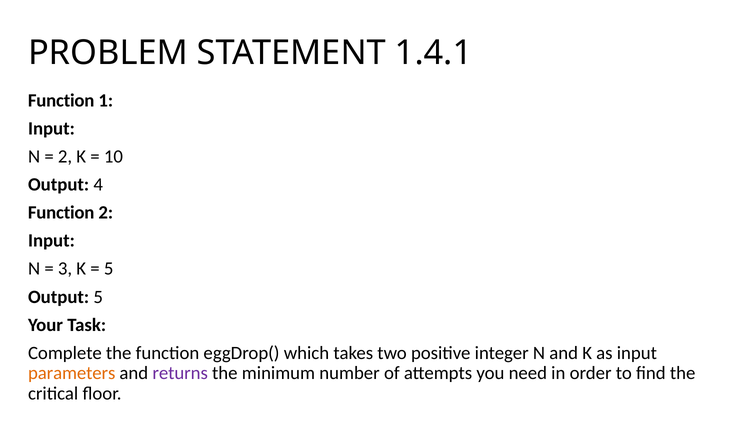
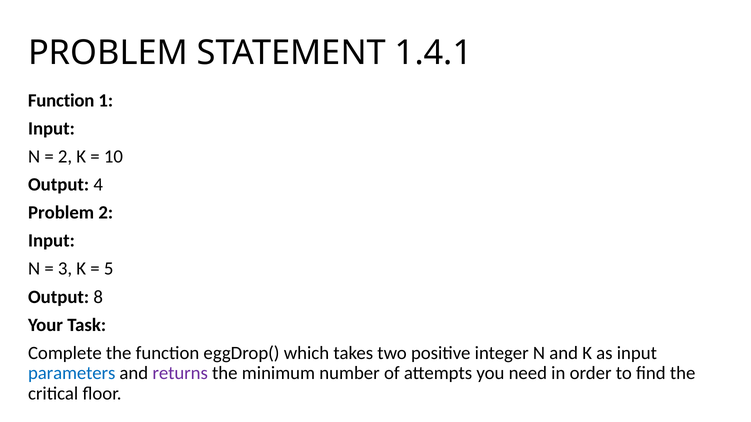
Function: Function -> Problem (61, 213)
Output 5: 5 -> 8 (98, 297)
parameters colour: orange -> blue (72, 374)
